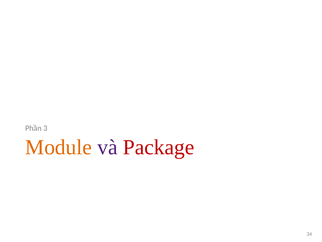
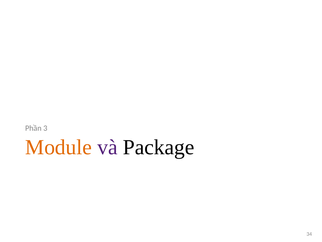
Package colour: red -> black (159, 147)
